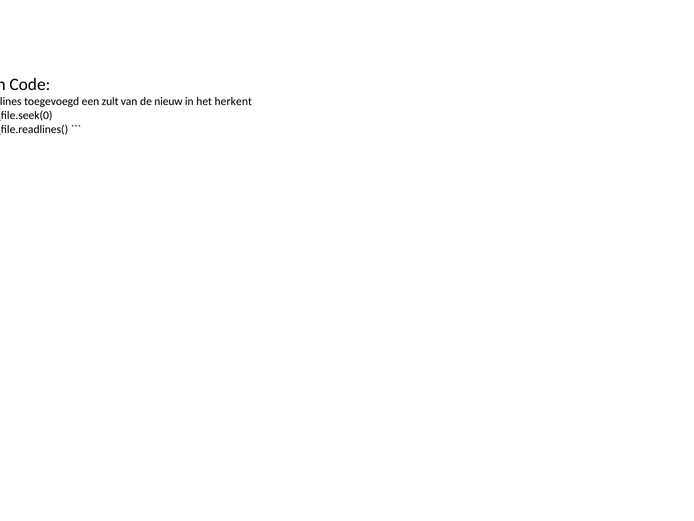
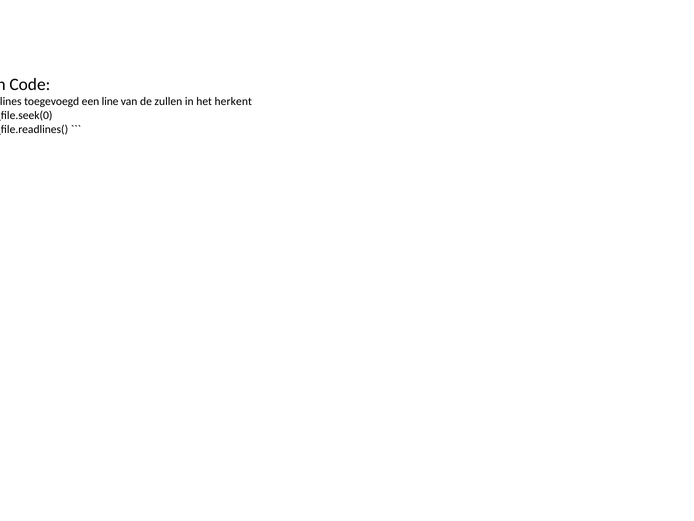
zult: zult -> line (110, 101)
nieuw: nieuw -> zullen (168, 101)
